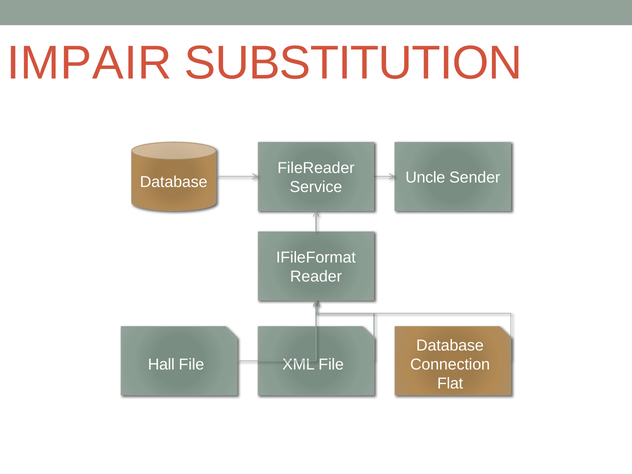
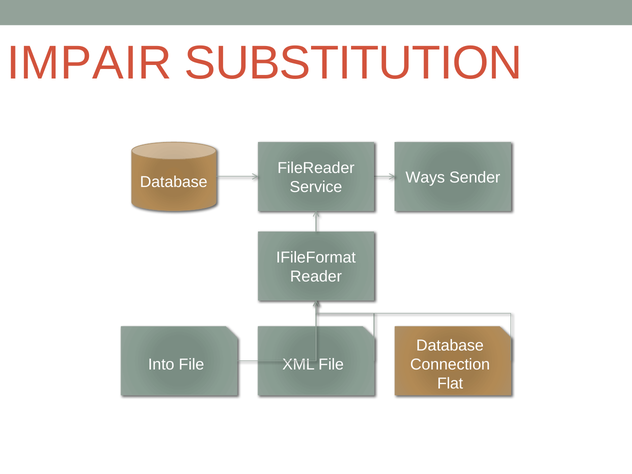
Uncle: Uncle -> Ways (425, 178)
Hall: Hall -> Into (161, 365)
